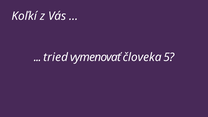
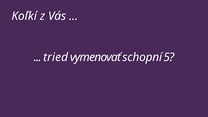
človeka: človeka -> schopní (142, 57)
